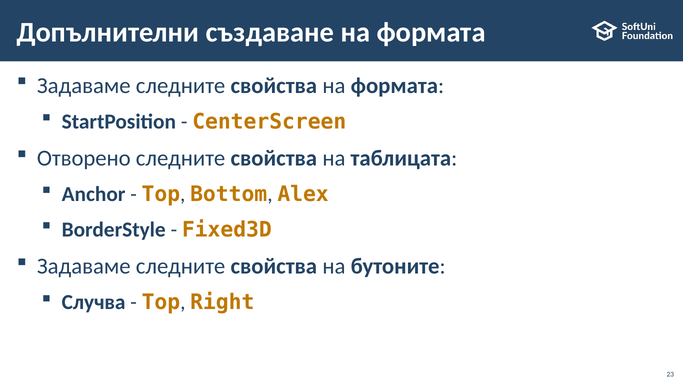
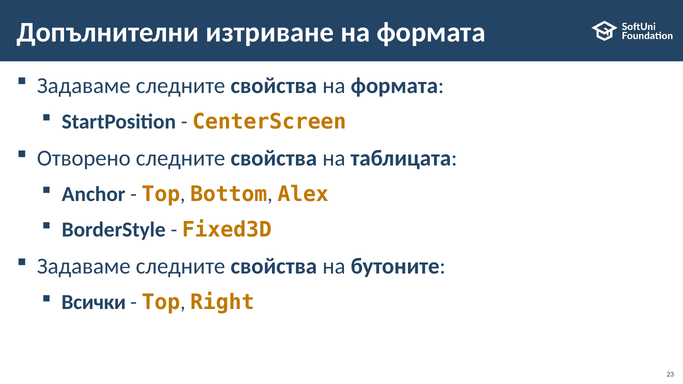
създаване: създаване -> изтриване (270, 32)
Случва: Случва -> Всички (94, 303)
